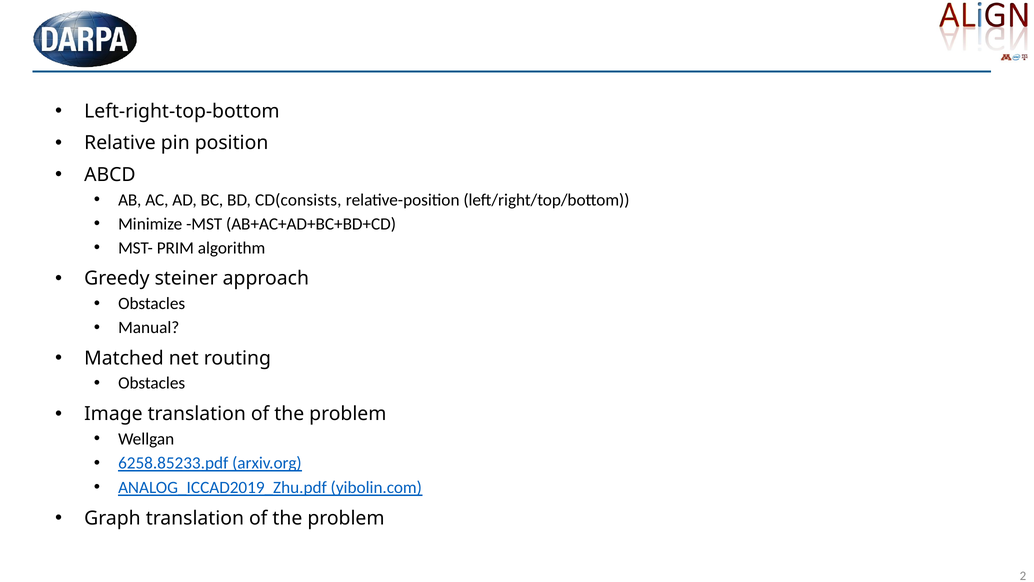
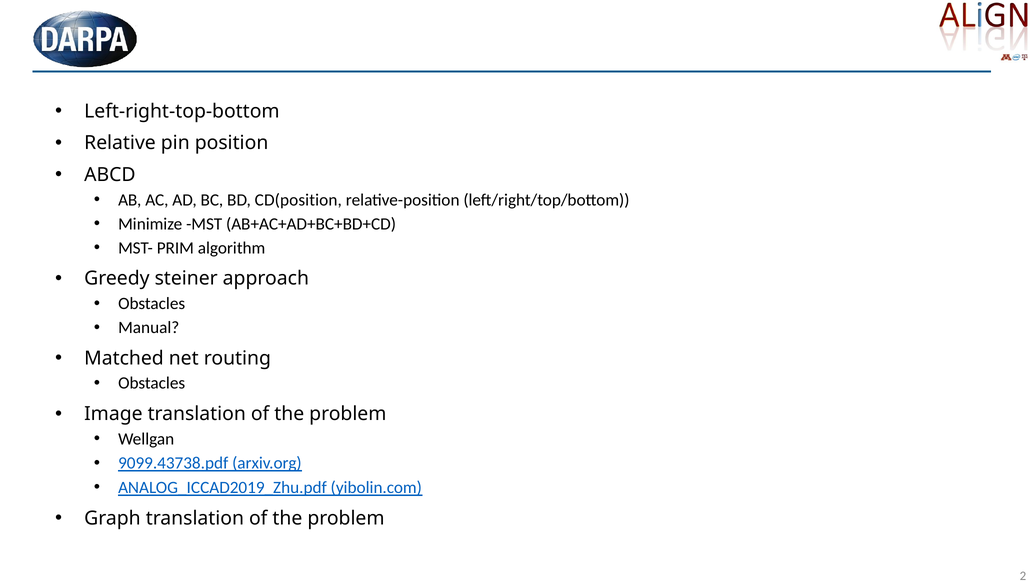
CD(consists: CD(consists -> CD(position (298, 200)
6258.85233.pdf: 6258.85233.pdf -> 9099.43738.pdf (173, 463)
